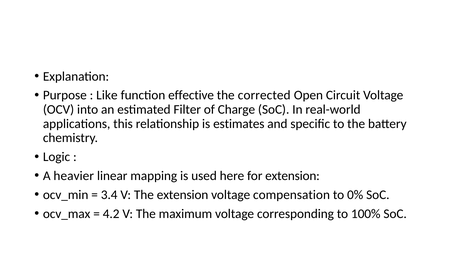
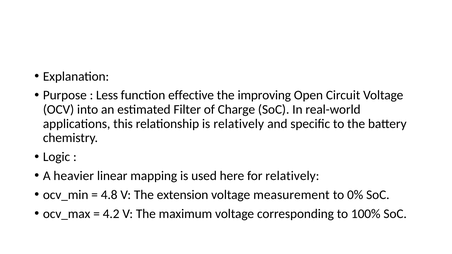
Like: Like -> Less (107, 95)
corrected: corrected -> improving (264, 95)
is estimates: estimates -> relatively (239, 124)
for extension: extension -> relatively (292, 176)
3.4: 3.4 -> 4.8 (109, 195)
compensation: compensation -> measurement (291, 195)
